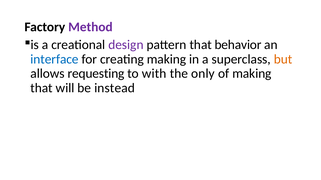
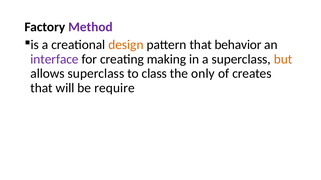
design colour: purple -> orange (126, 45)
interface colour: blue -> purple (55, 59)
allows requesting: requesting -> superclass (96, 74)
with: with -> class (154, 74)
of making: making -> creates (252, 74)
instead: instead -> require (115, 88)
